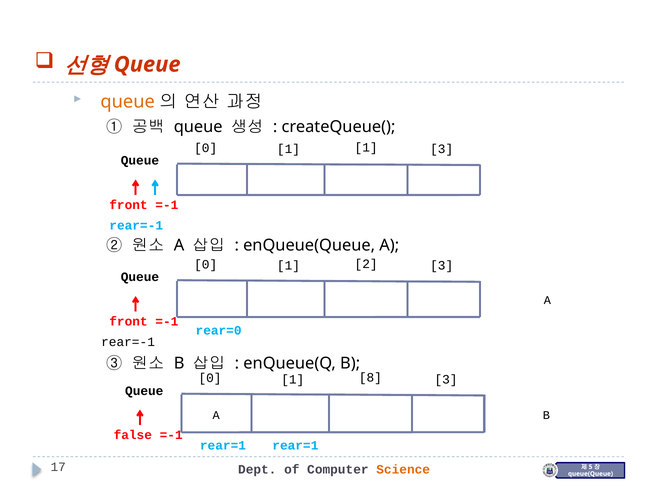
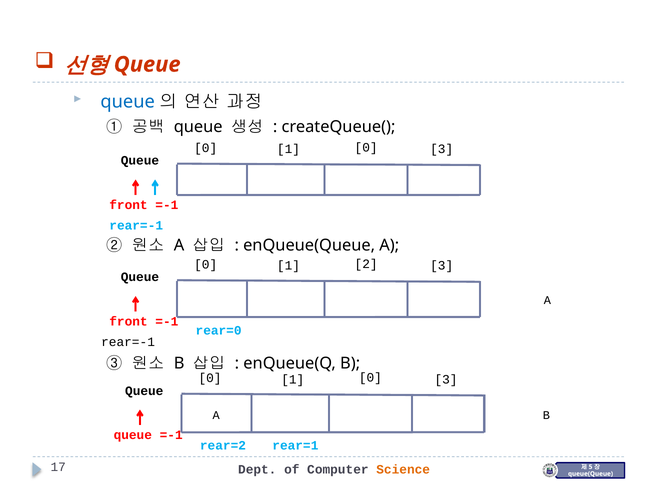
queue colour: orange -> blue (128, 102)
1: 1 -> 0 (366, 147)
8: 8 -> 0 (370, 377)
false: false -> queue (133, 435)
rear=1: rear=1 -> rear=2 (223, 446)
